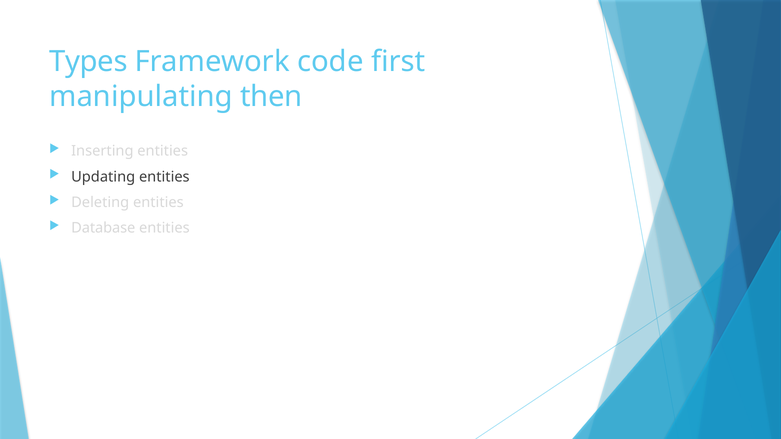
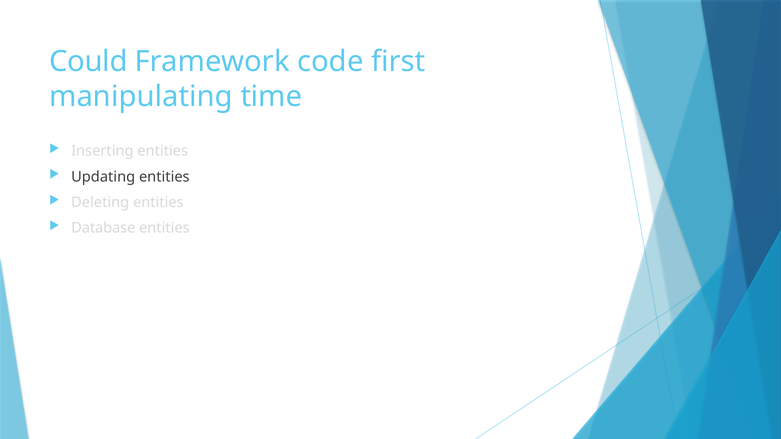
Types: Types -> Could (88, 62)
then: then -> time (271, 97)
